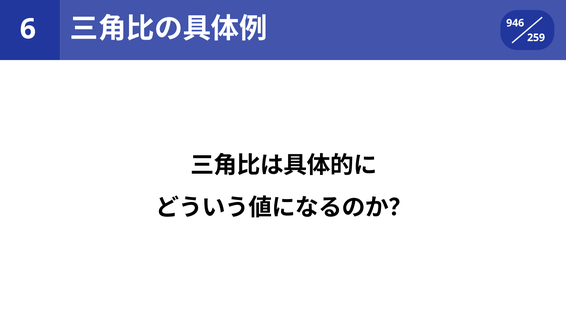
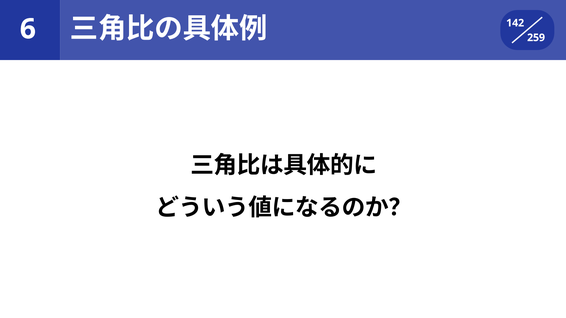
946: 946 -> 142 (515, 23)
